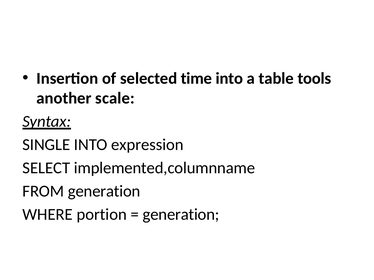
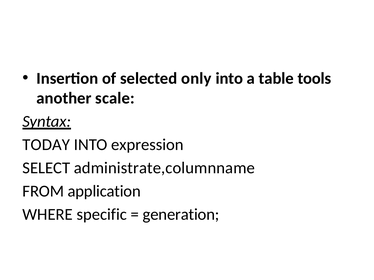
time: time -> only (196, 78)
SINGLE: SINGLE -> TODAY (46, 145)
implemented,columnname: implemented,columnname -> administrate,columnname (164, 168)
FROM generation: generation -> application (104, 192)
portion: portion -> specific (102, 215)
